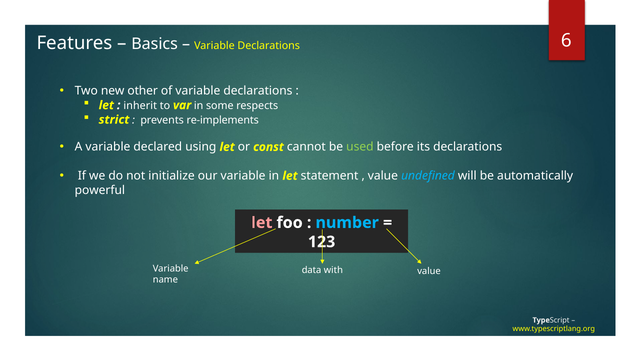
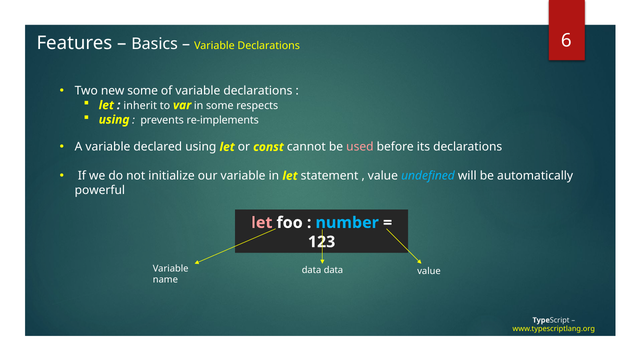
new other: other -> some (143, 91)
strict: strict -> using (114, 120)
used colour: light green -> pink (360, 147)
data with: with -> data (333, 270)
